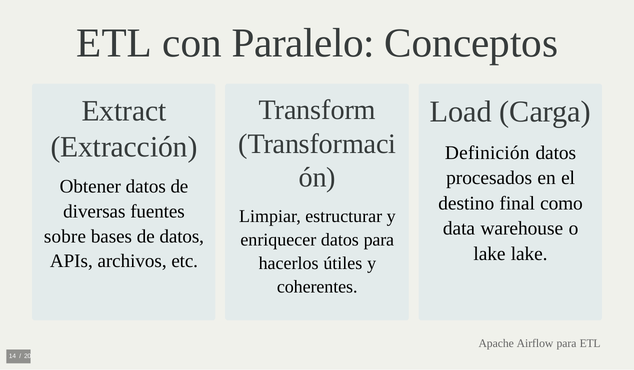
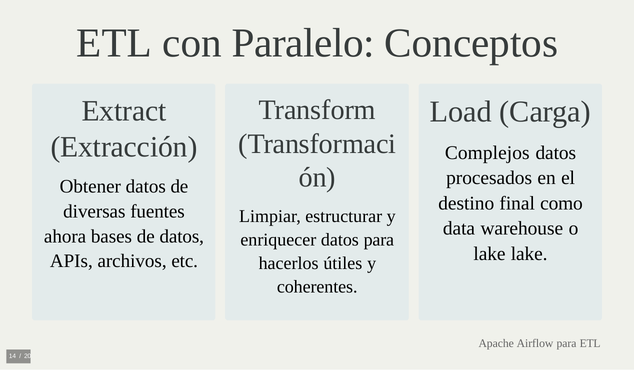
Definición: Definición -> Complejos (487, 153)
sobre: sobre -> ahora (65, 237)
